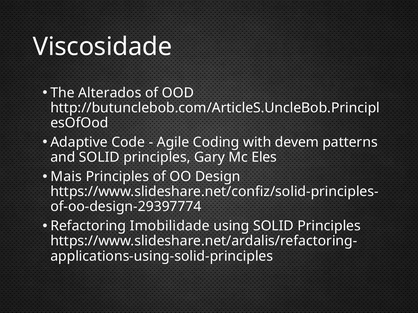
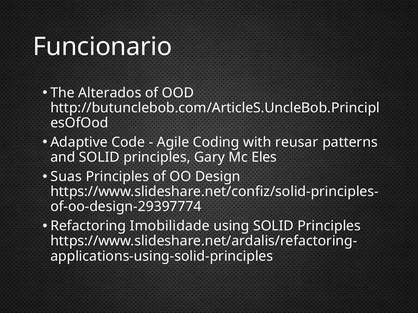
Viscosidade: Viscosidade -> Funcionario (103, 47)
devem: devem -> reusar (297, 142)
Mais: Mais -> Suas (66, 177)
